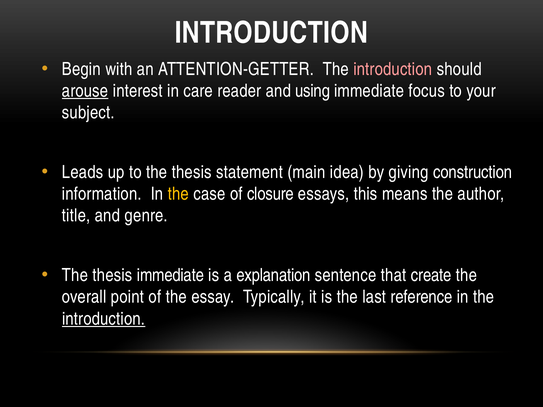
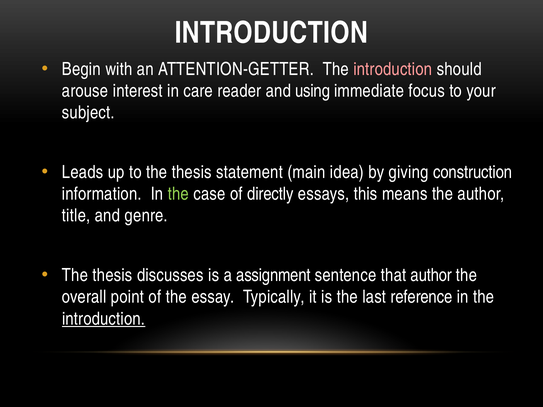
arouse underline: present -> none (85, 91)
the colour: yellow -> light green (178, 194)
closure: closure -> directly (270, 194)
thesis immediate: immediate -> discusses (170, 275)
explanation: explanation -> assignment (273, 275)
that create: create -> author (431, 275)
